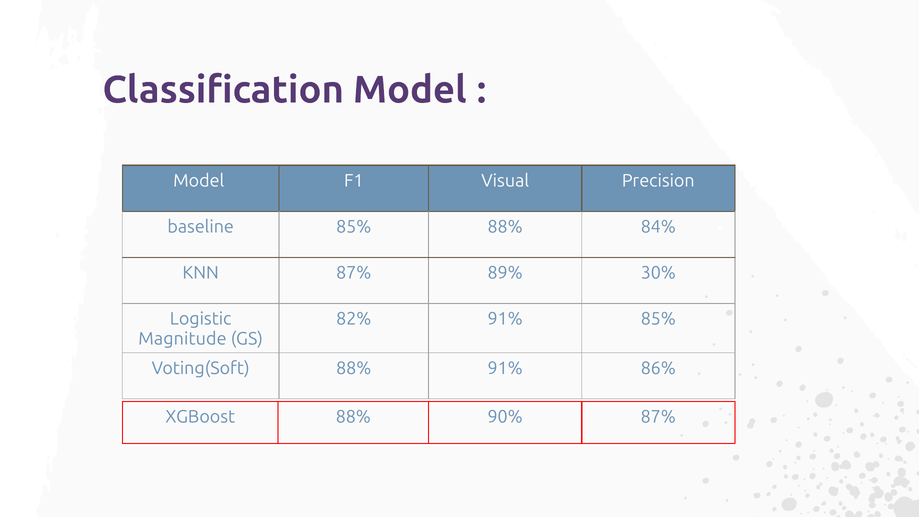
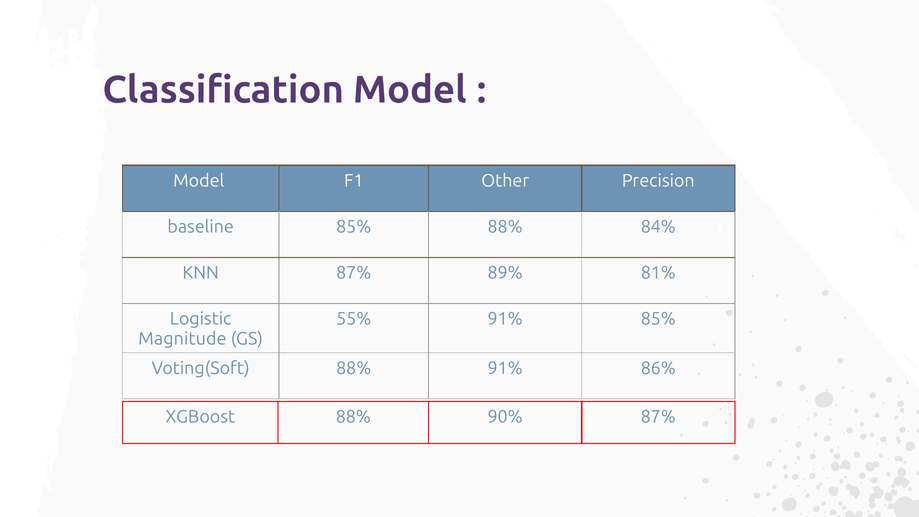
Visual: Visual -> Other (505, 181)
30%: 30% -> 81% (658, 273)
82%: 82% -> 55% (354, 319)
